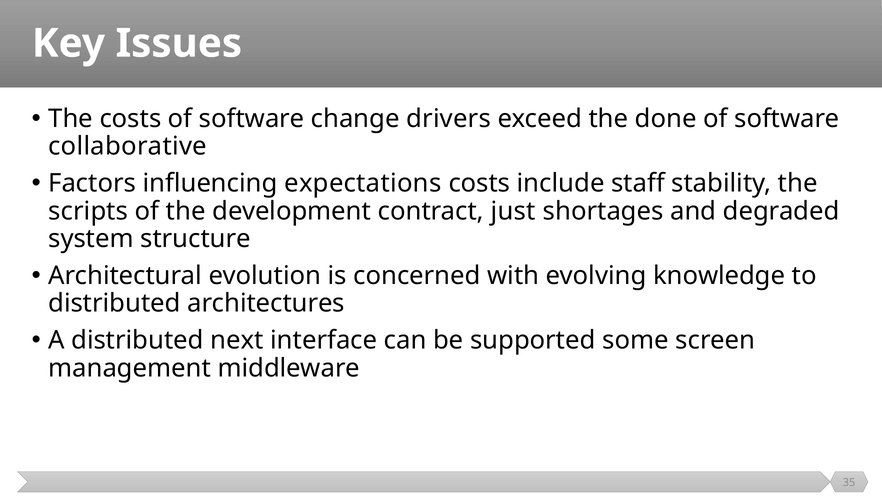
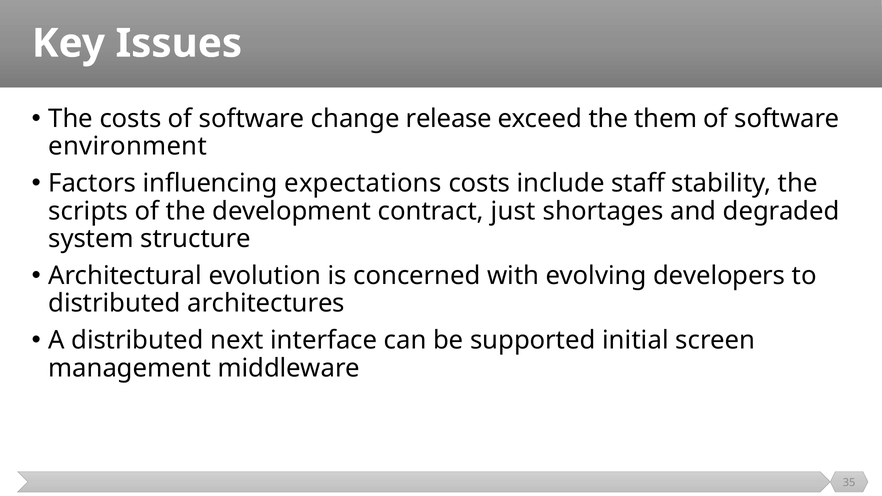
drivers: drivers -> release (449, 119)
done: done -> them (666, 119)
collaborative: collaborative -> environment (128, 147)
knowledge: knowledge -> developers (719, 276)
some: some -> initial (635, 341)
